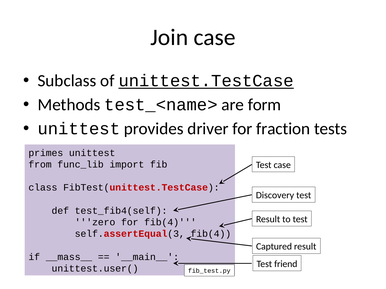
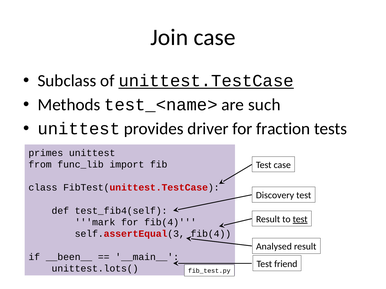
form: form -> such (264, 105)
test underline: none -> present (300, 220)
zero: zero -> mark (95, 223)
Captured: Captured -> Analysed (274, 247)
__mass__: __mass__ -> __been__ (69, 257)
unittest.user(: unittest.user( -> unittest.lots( (95, 269)
